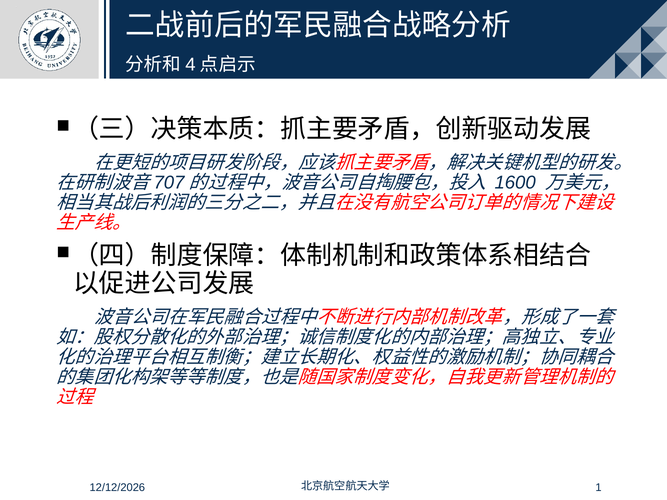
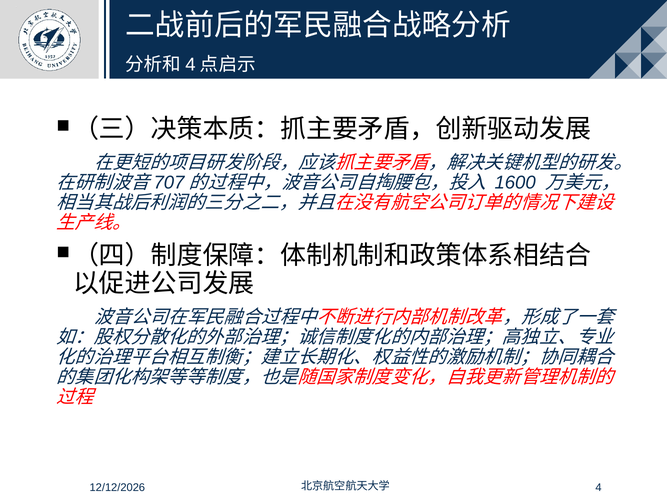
1: 1 -> 4 (599, 488)
